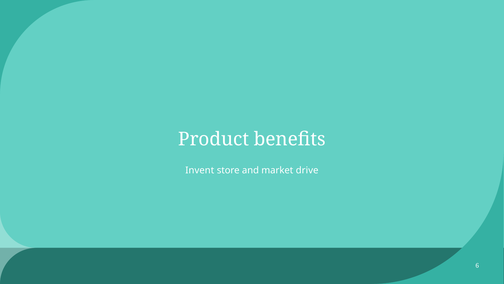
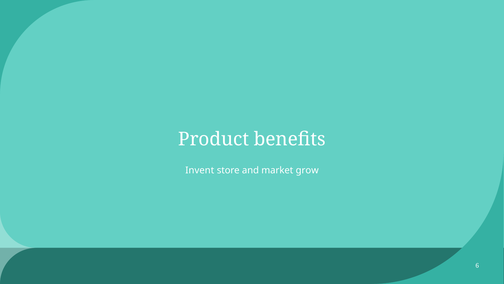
drive: drive -> grow (307, 170)
